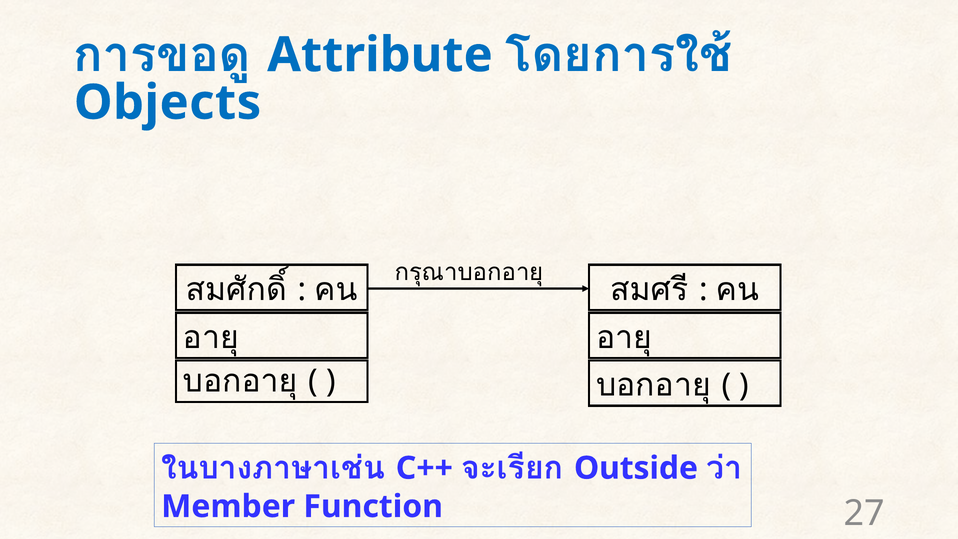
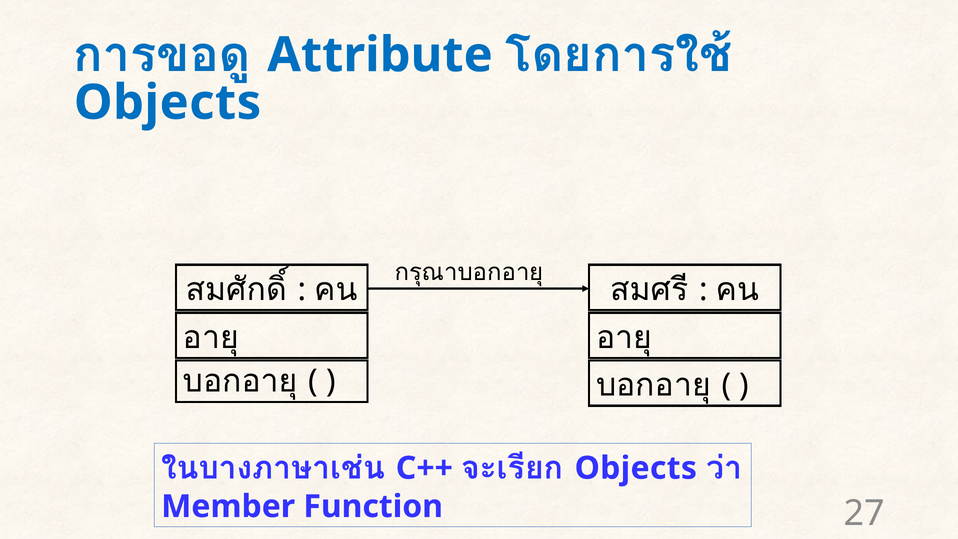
Outside: Outside -> Objects (636, 468)
